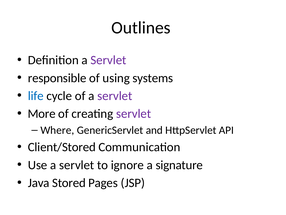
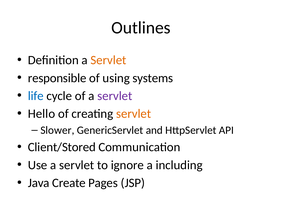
Servlet colour: purple -> orange (108, 60)
More: More -> Hello (41, 113)
servlet colour: purple -> orange (134, 113)
Where: Where -> Slower (57, 130)
signature: signature -> including (179, 165)
Stored: Stored -> Create (69, 182)
